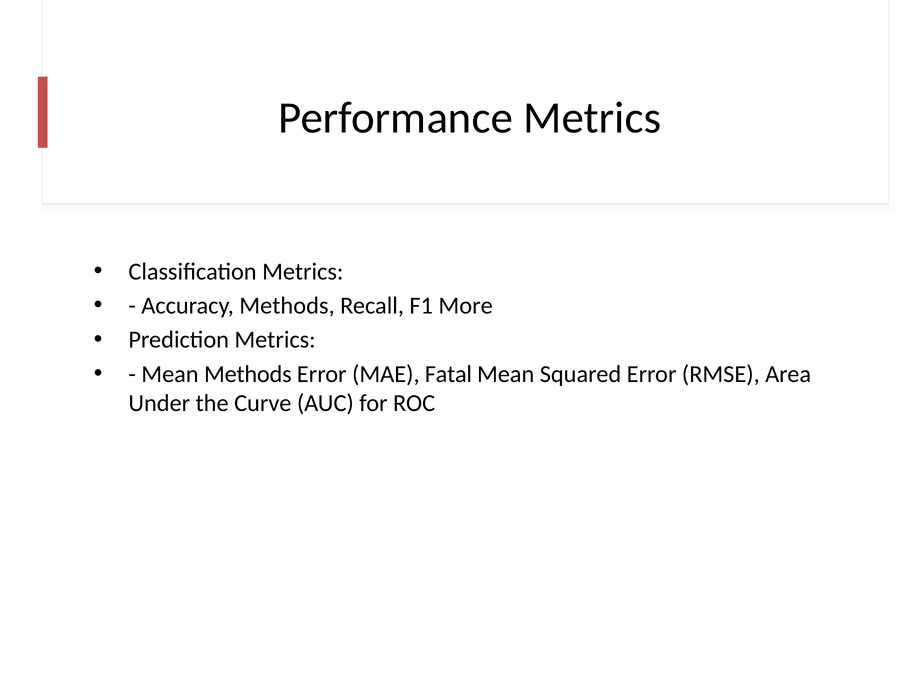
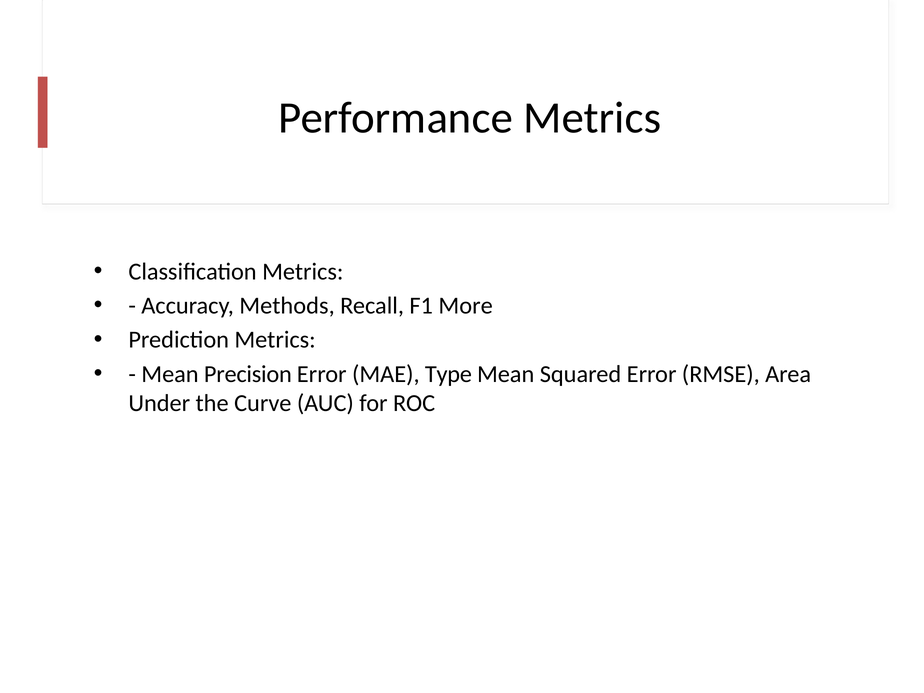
Mean Methods: Methods -> Precision (248, 374)
Fatal: Fatal -> Type (448, 374)
